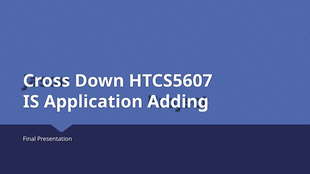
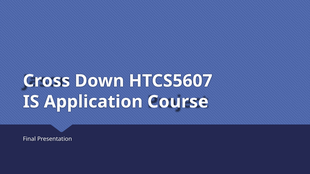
Adding: Adding -> Course (178, 102)
